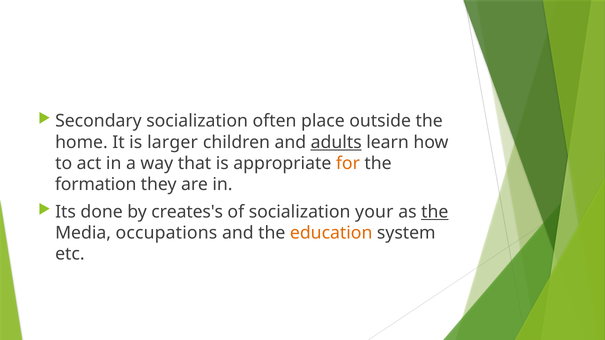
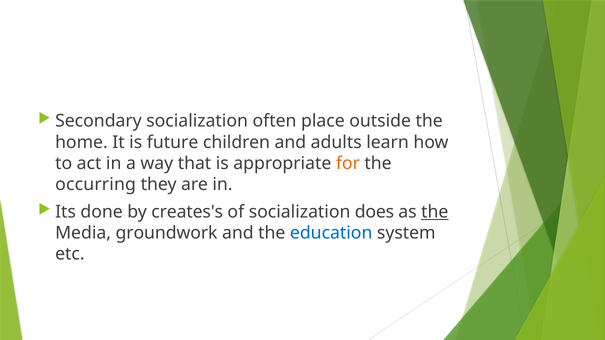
larger: larger -> future (173, 142)
adults underline: present -> none (336, 142)
formation: formation -> occurring (96, 185)
your: your -> does (374, 212)
occupations: occupations -> groundwork (167, 233)
education colour: orange -> blue (331, 233)
